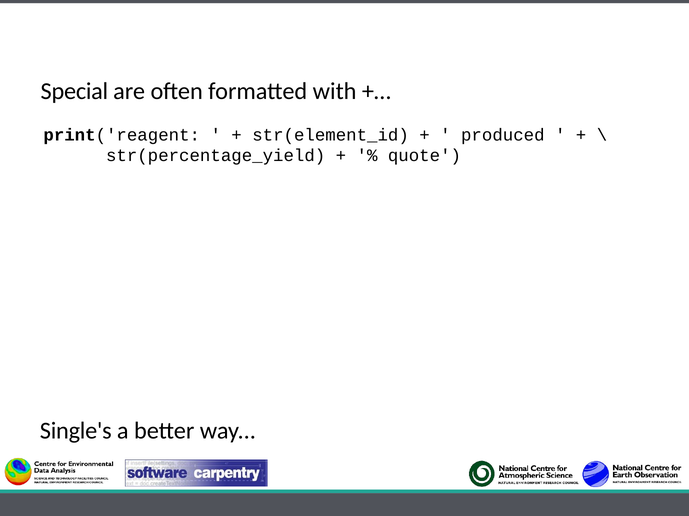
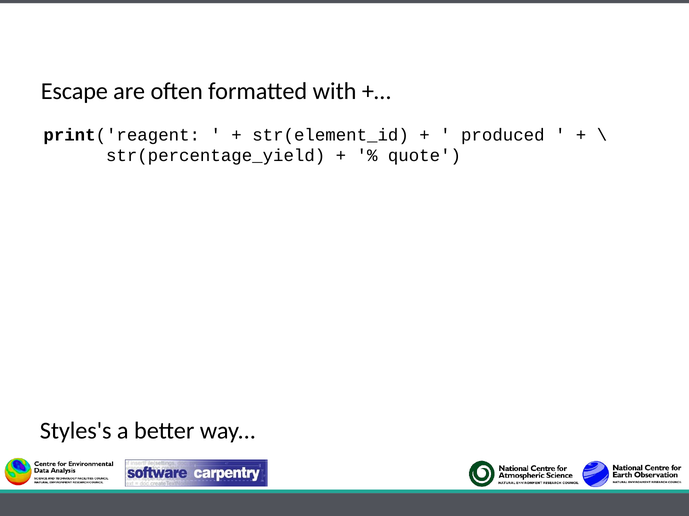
Special: Special -> Escape (74, 91)
Single's: Single's -> Styles's (76, 431)
